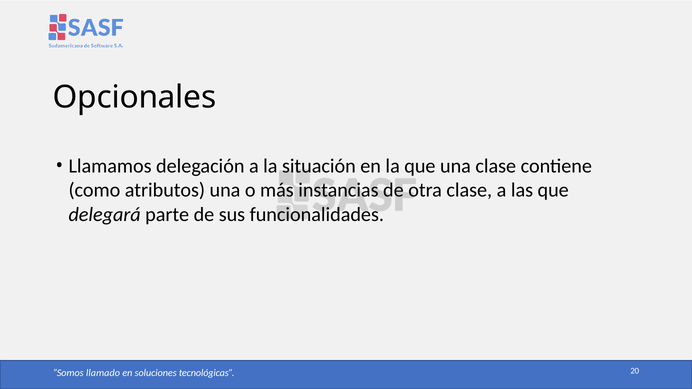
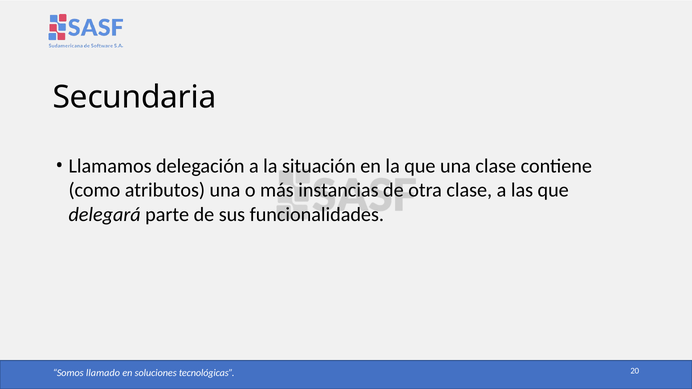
Opcionales: Opcionales -> Secundaria (135, 98)
